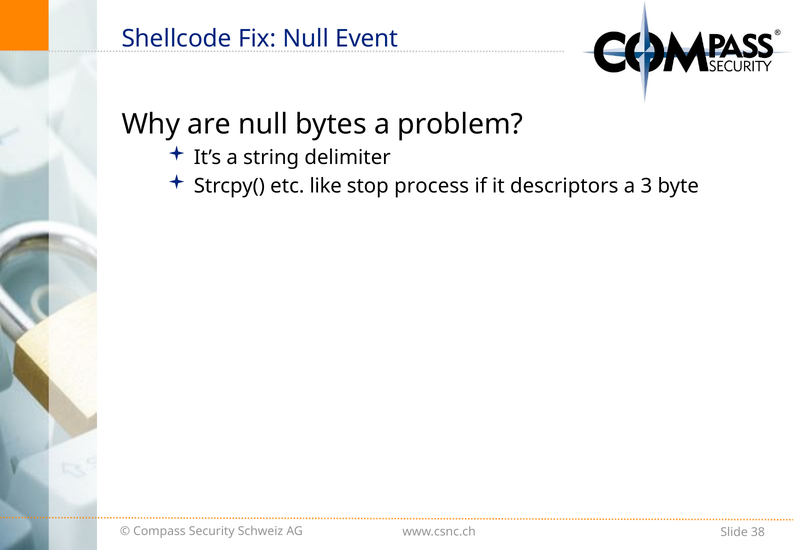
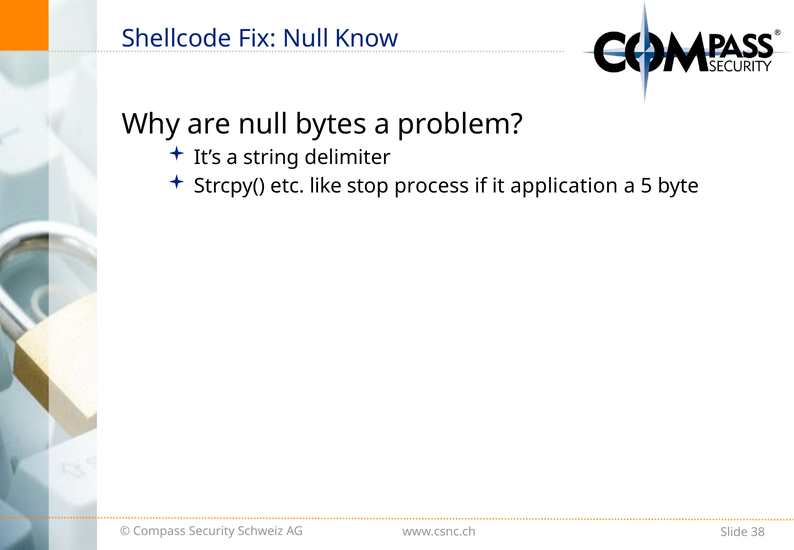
Event: Event -> Know (367, 38)
descriptors: descriptors -> application (564, 186)
3: 3 -> 5 (646, 186)
